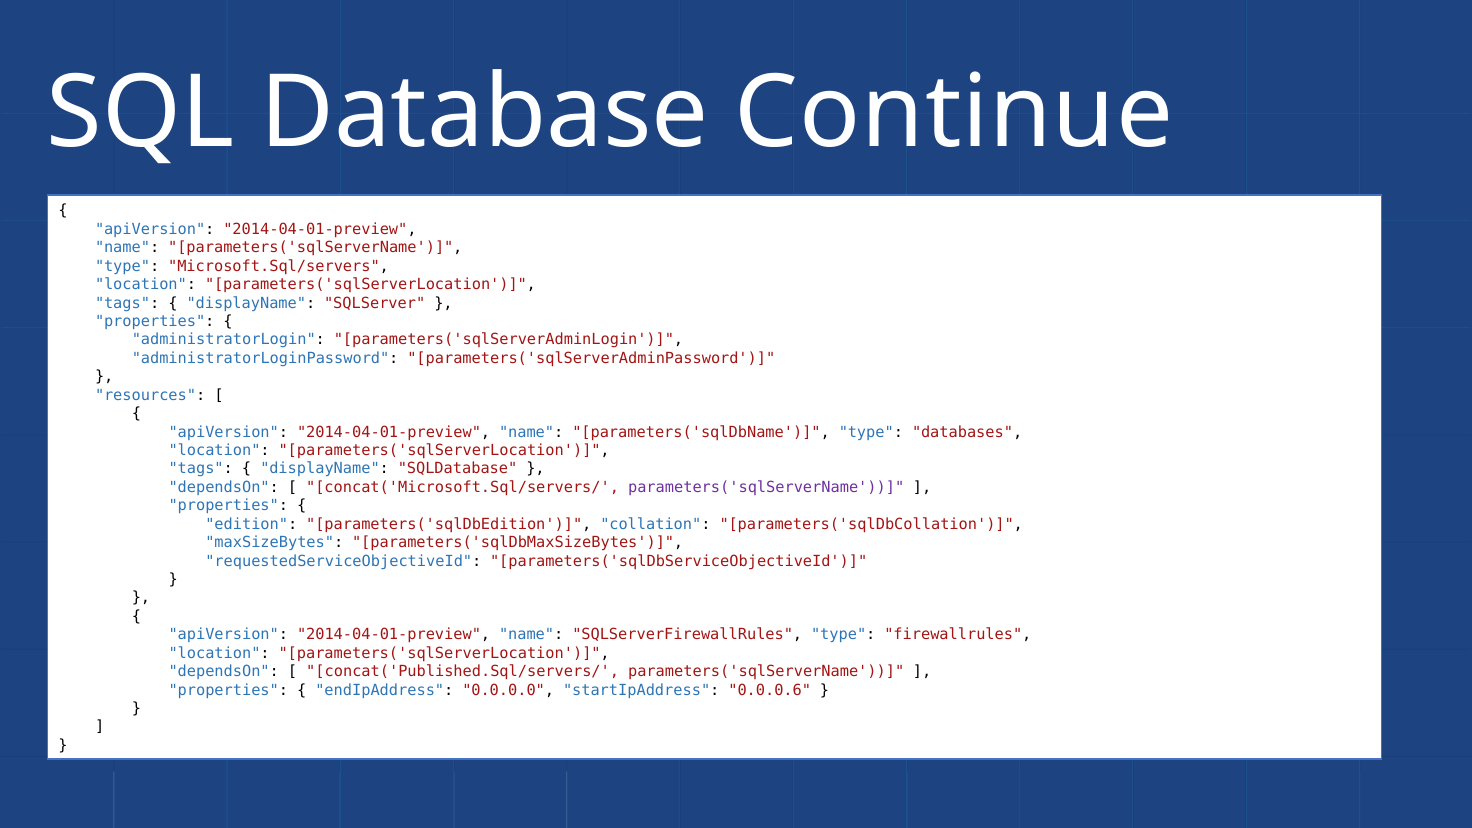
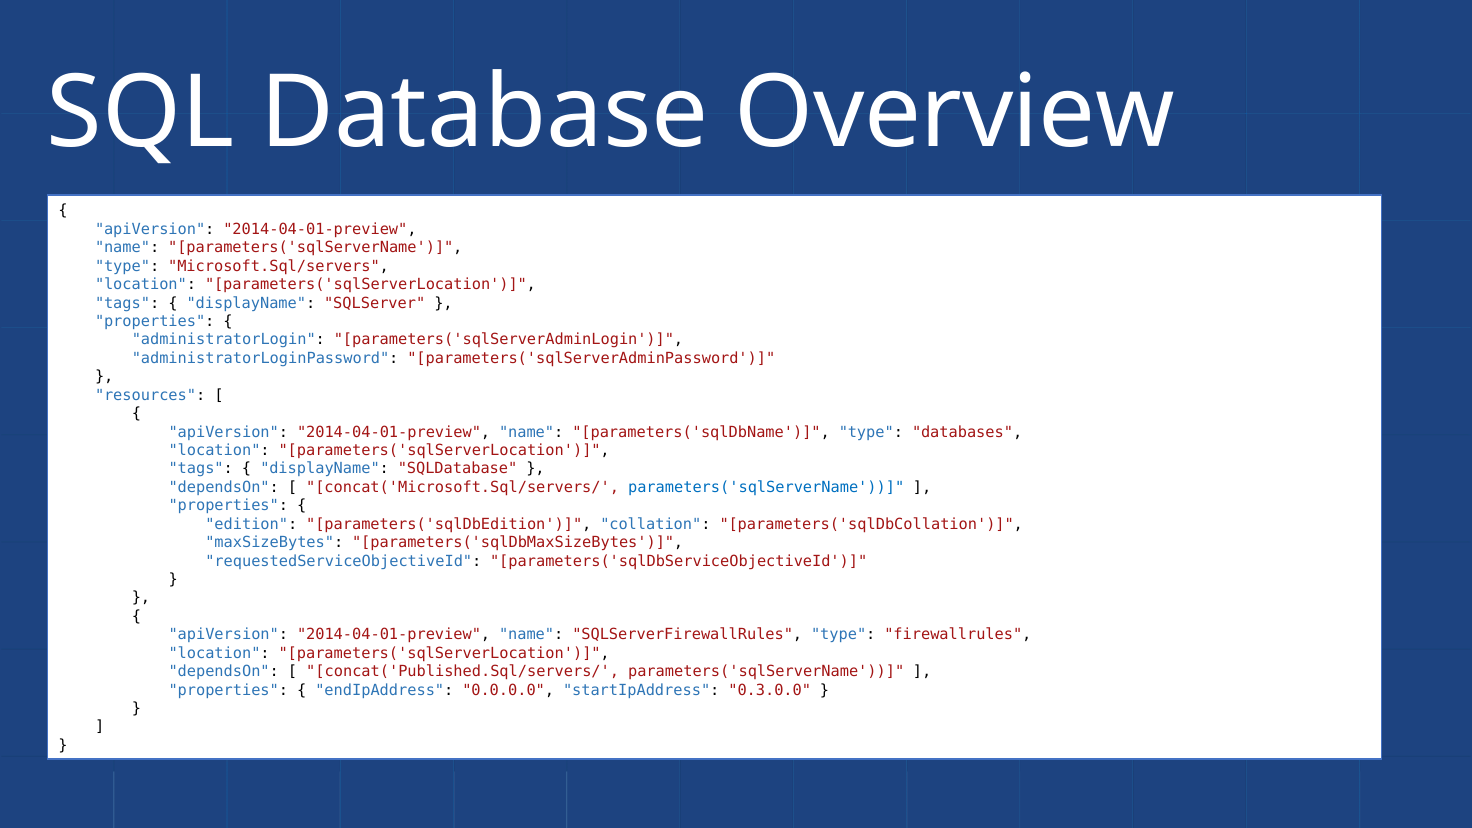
Continue: Continue -> Overview (955, 114)
parameters('sqlServerName colour: purple -> blue (766, 487)
0.0.0.6: 0.0.0.6 -> 0.3.0.0 (770, 690)
